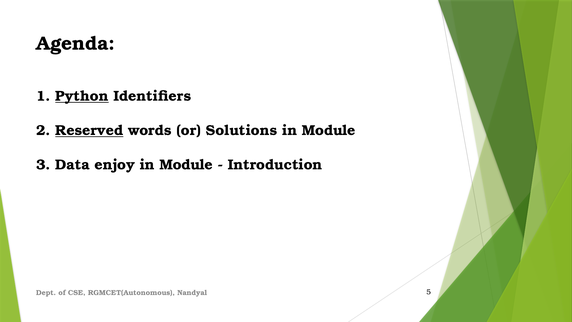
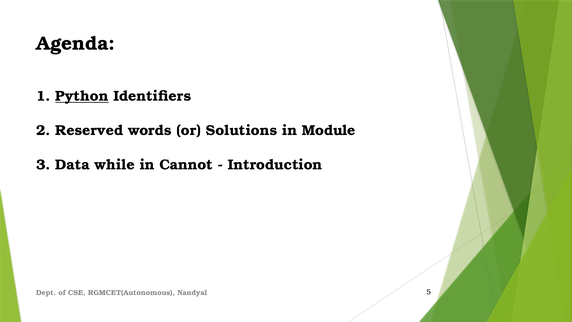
Reserved underline: present -> none (89, 130)
enjoy: enjoy -> while (115, 165)
Module: Module -> Cannot (186, 165)
